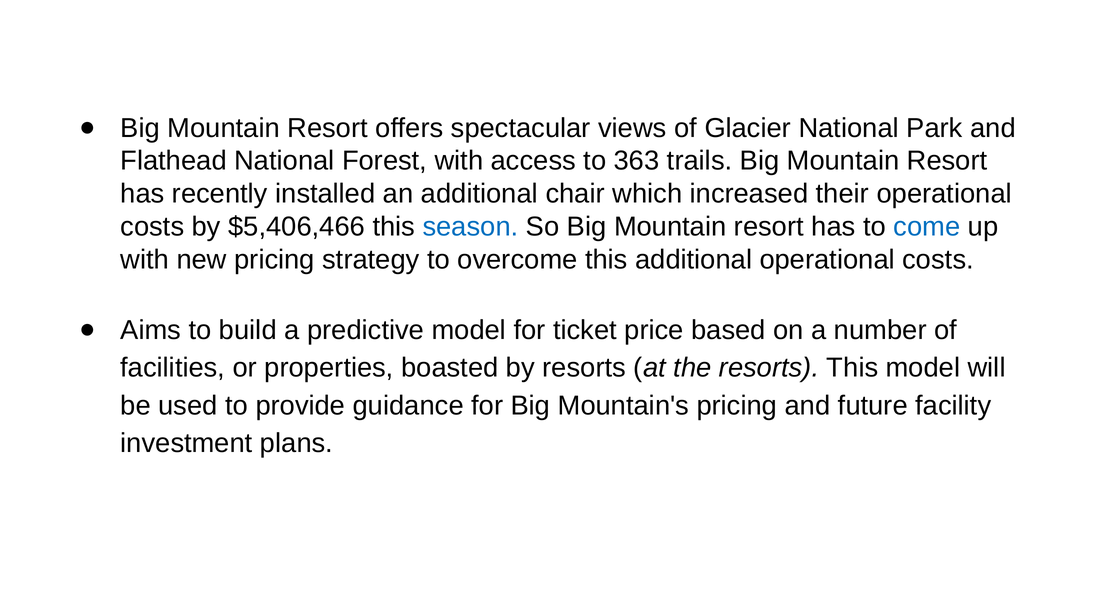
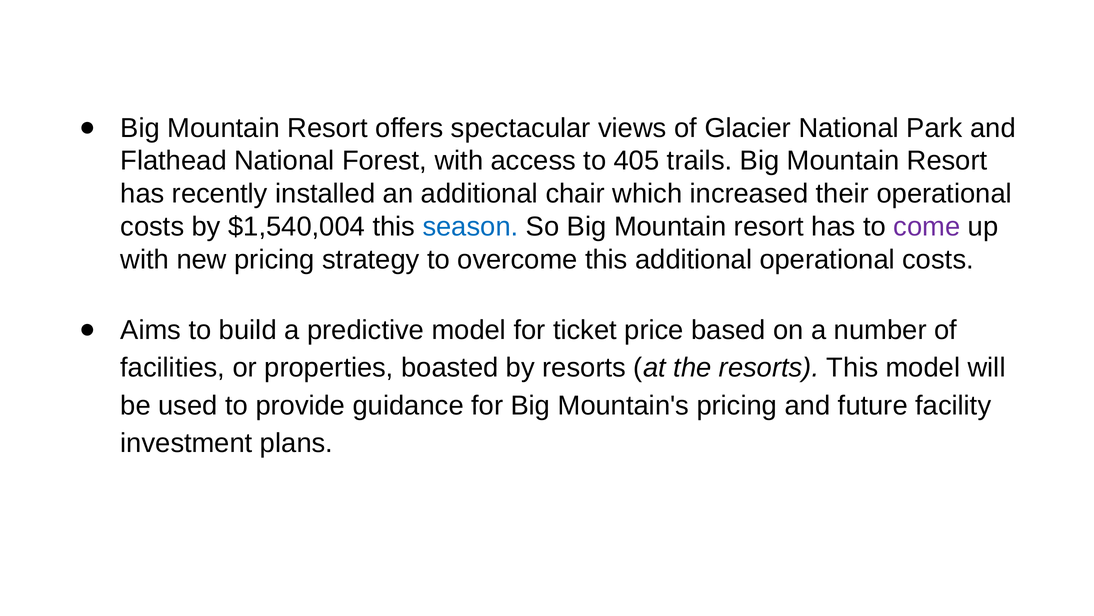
363: 363 -> 405 (637, 161)
$5,406,466: $5,406,466 -> $1,540,004 (297, 226)
come colour: blue -> purple (927, 226)
